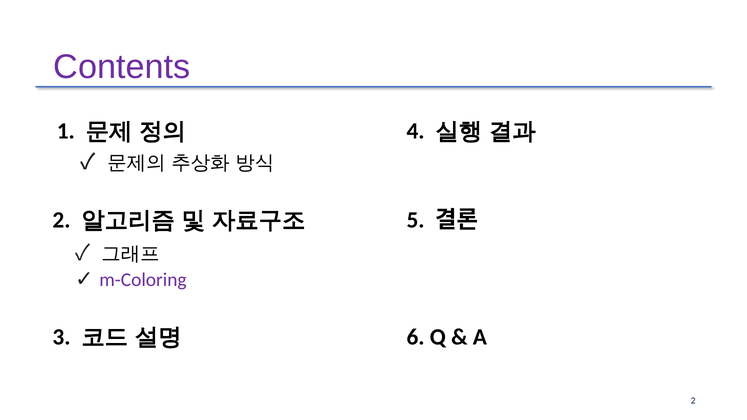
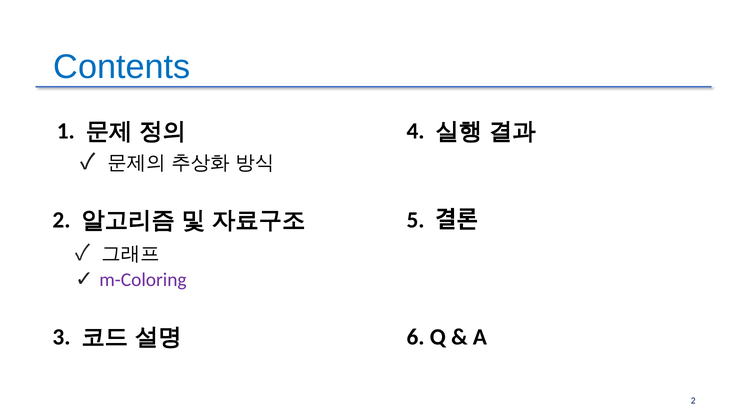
Contents colour: purple -> blue (122, 67)
